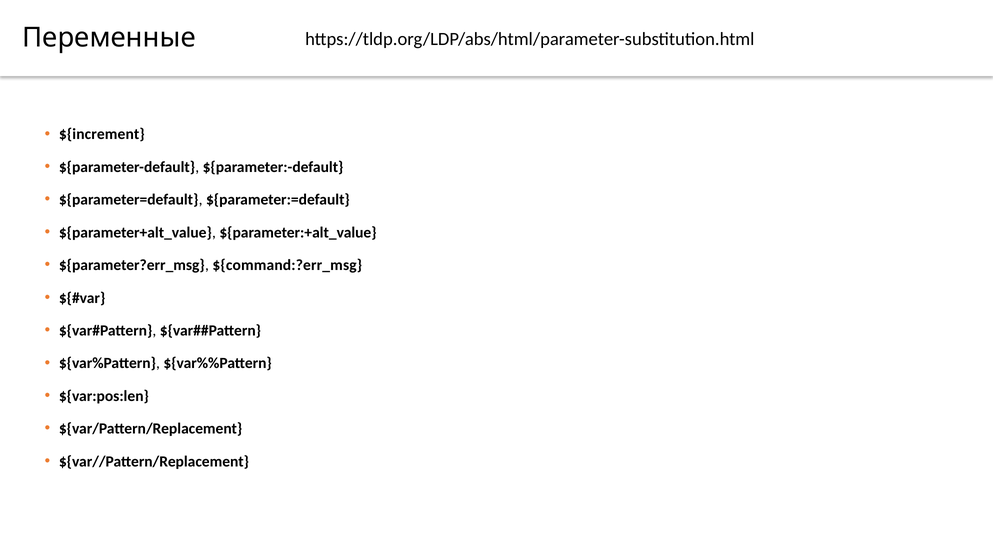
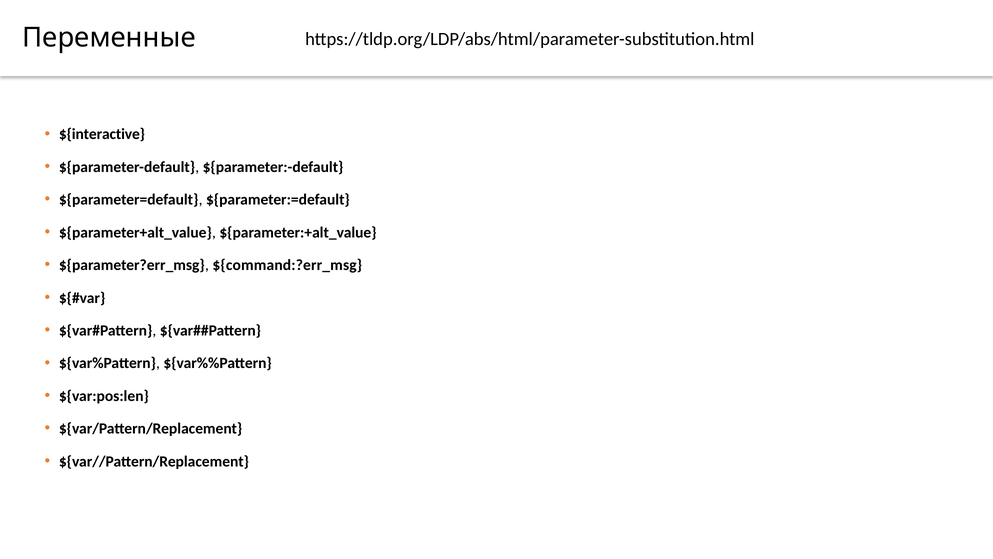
${increment: ${increment -> ${interactive (102, 134)
